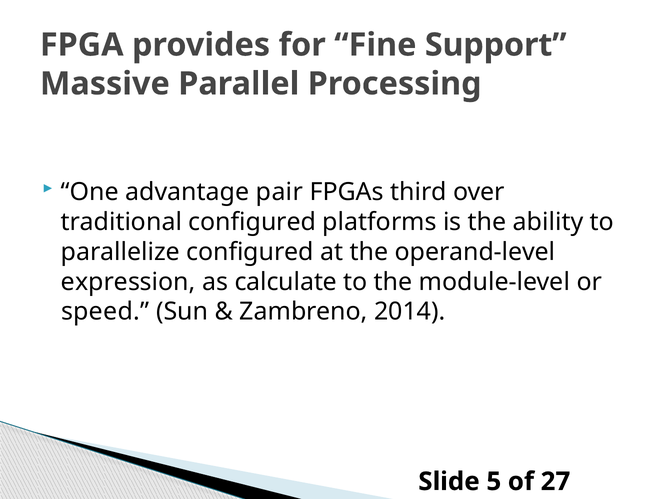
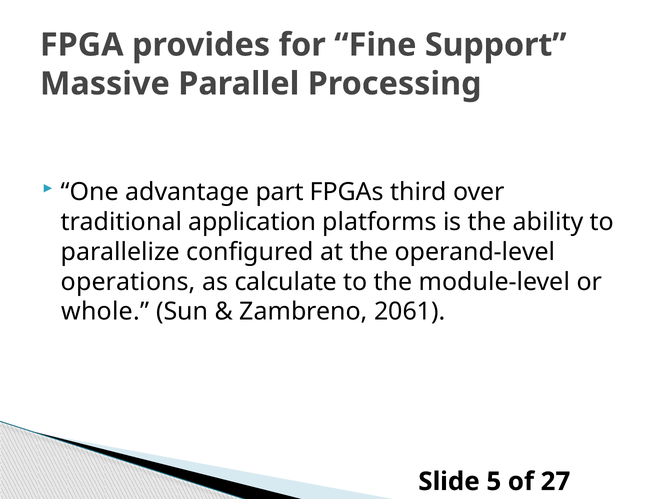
pair: pair -> part (280, 192)
traditional configured: configured -> application (252, 222)
expression: expression -> operations (128, 282)
speed: speed -> whole (105, 312)
2014: 2014 -> 2061 (410, 312)
